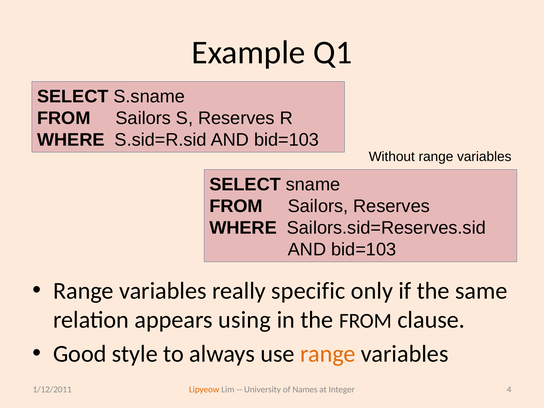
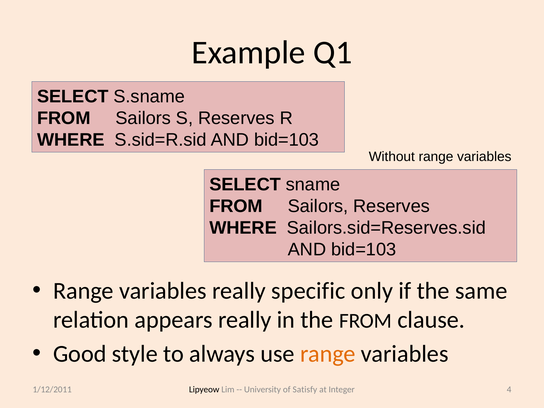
appears using: using -> really (245, 320)
Lipyeow colour: orange -> black (204, 390)
Names: Names -> Satisfy (305, 390)
